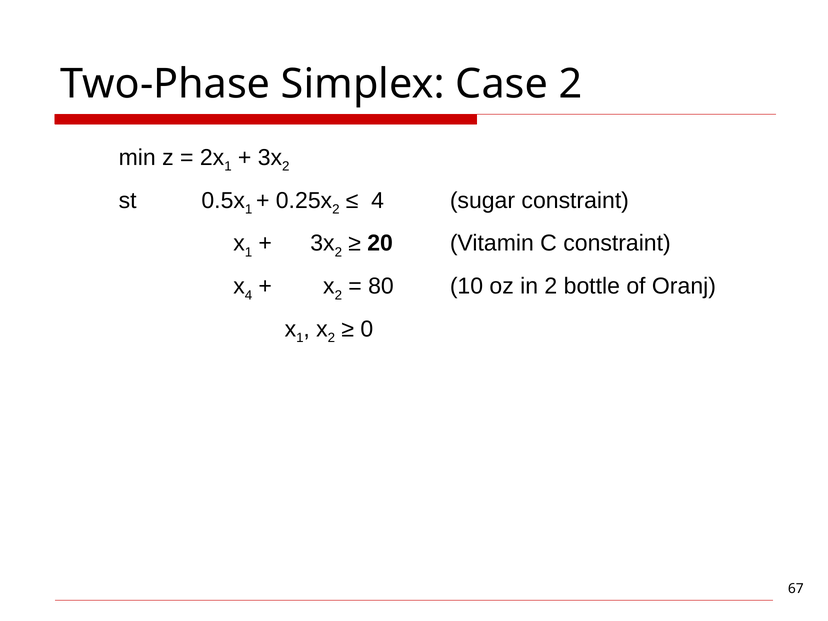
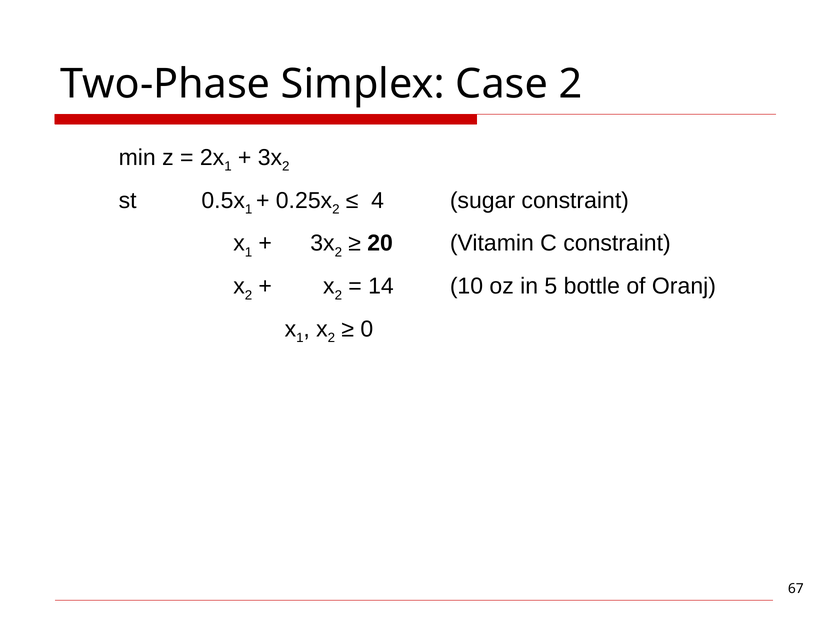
4: 4 -> 2 (249, 295)
80: 80 -> 14 (381, 286)
in 2: 2 -> 5 (551, 286)
